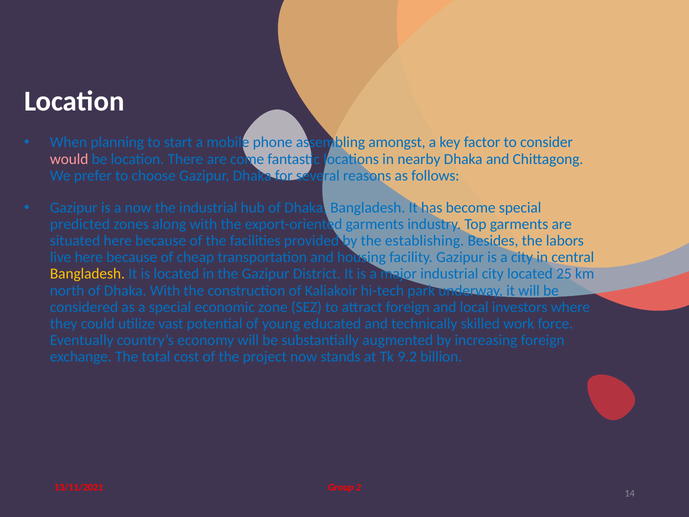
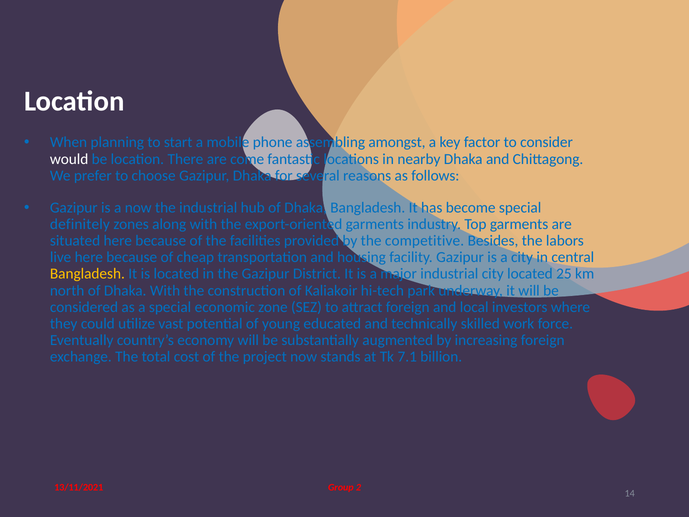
would colour: pink -> white (69, 159)
predicted: predicted -> definitely (80, 224)
establishing: establishing -> competitive (425, 241)
9.2: 9.2 -> 7.1 (407, 356)
